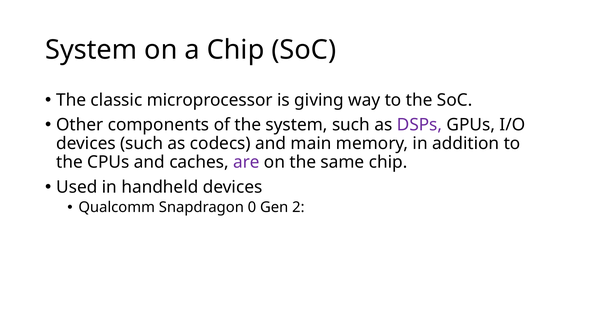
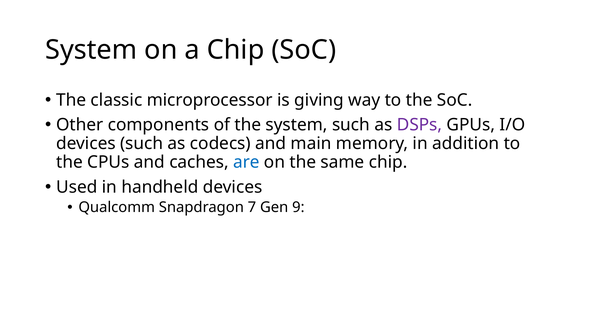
are colour: purple -> blue (246, 162)
0: 0 -> 7 (252, 207)
2: 2 -> 9 (298, 207)
